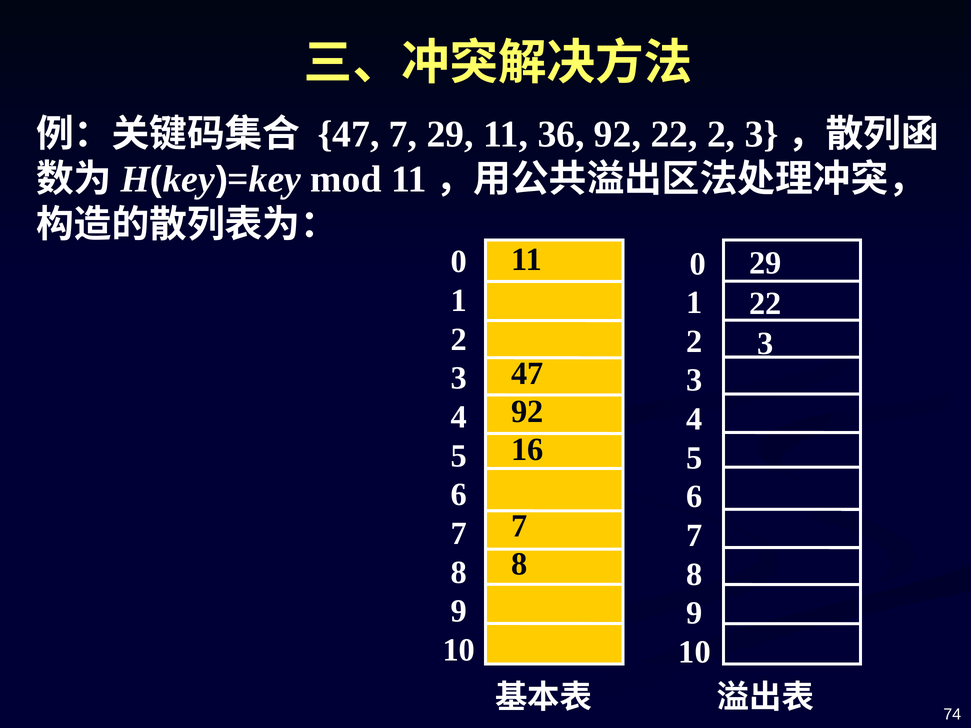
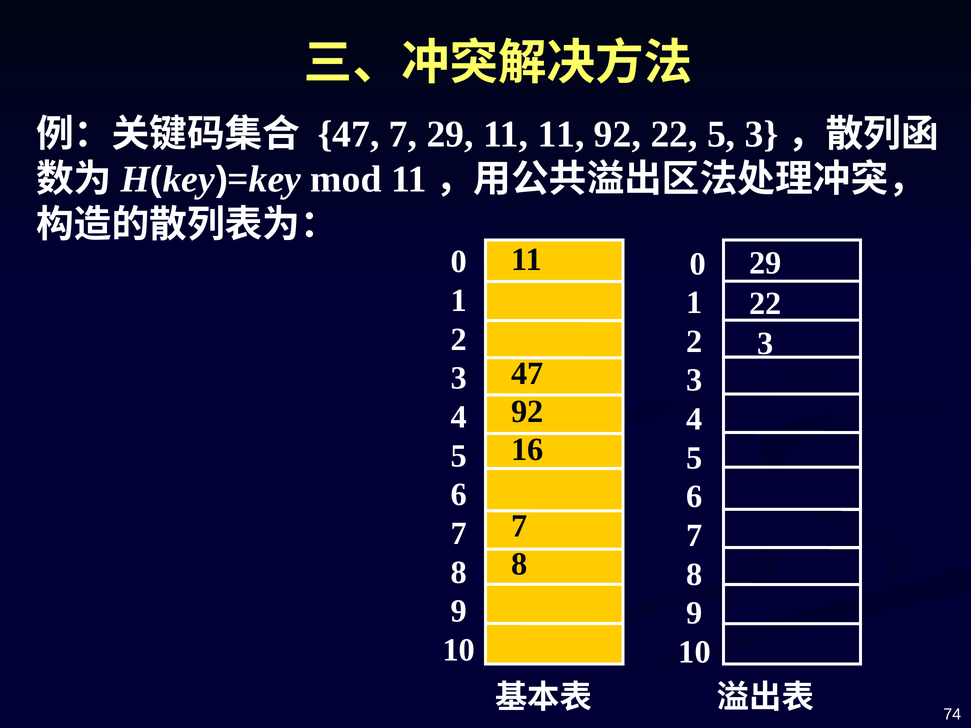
11 36: 36 -> 11 (561, 134)
22 2: 2 -> 5 (721, 134)
